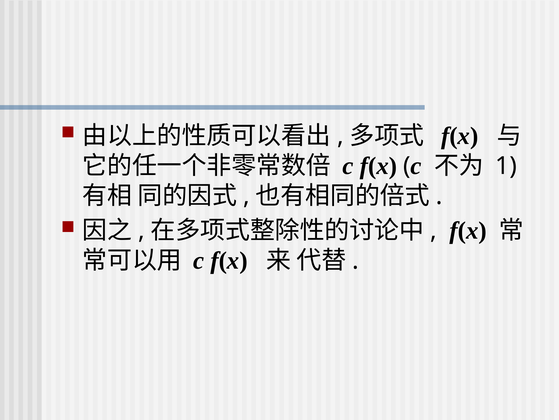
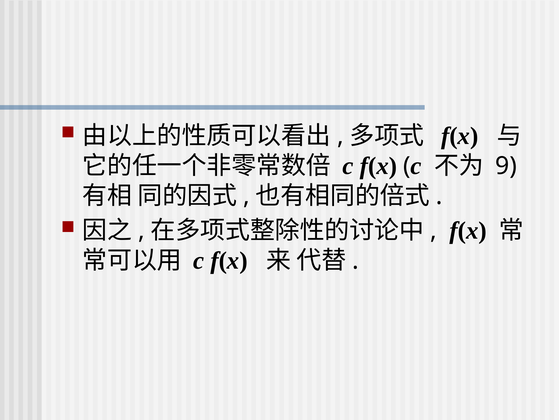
1: 1 -> 9 (506, 166)
